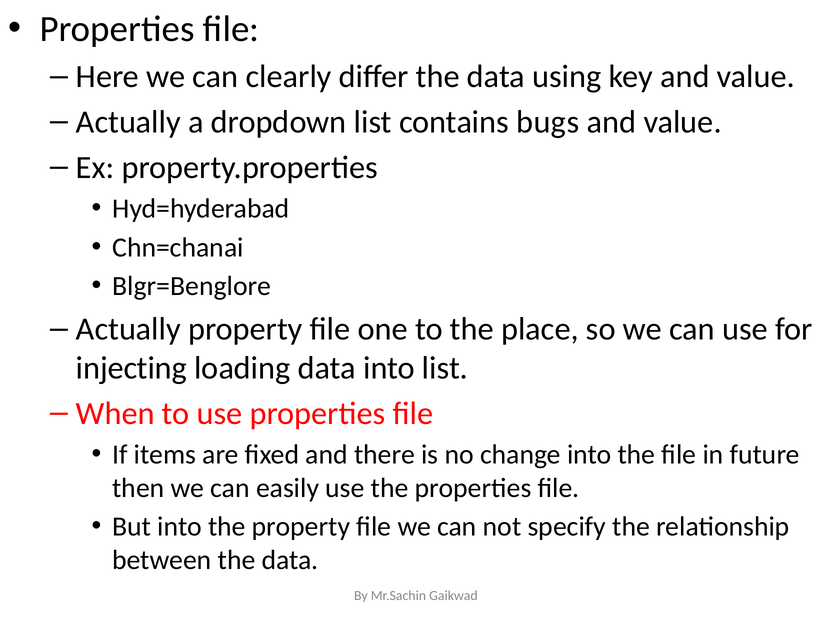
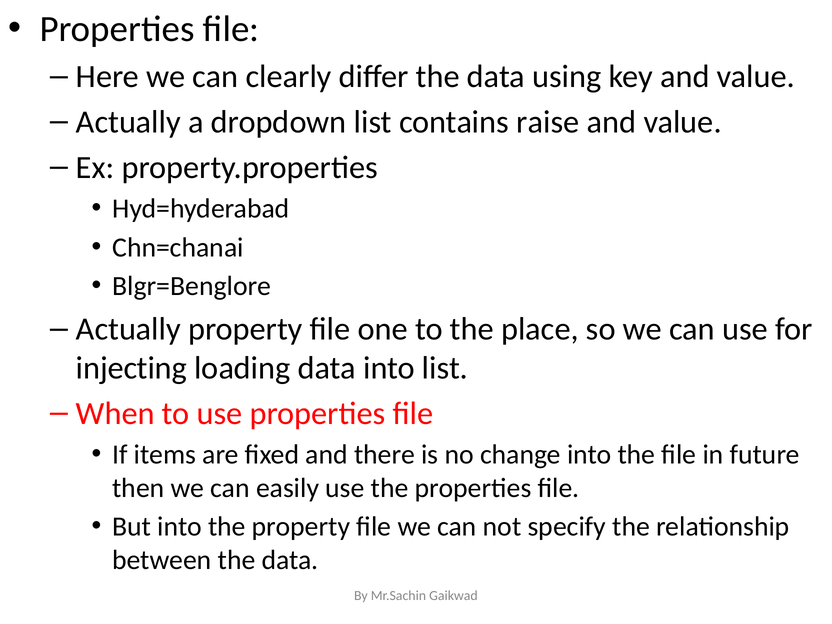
bugs: bugs -> raise (548, 122)
